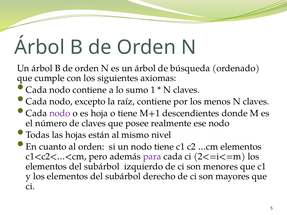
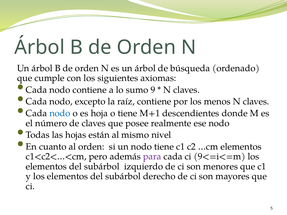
1: 1 -> 9 (153, 90)
nodo colour: purple -> blue (60, 113)
2<=i<=m: 2<=i<=m -> 9<=i<=m (220, 157)
